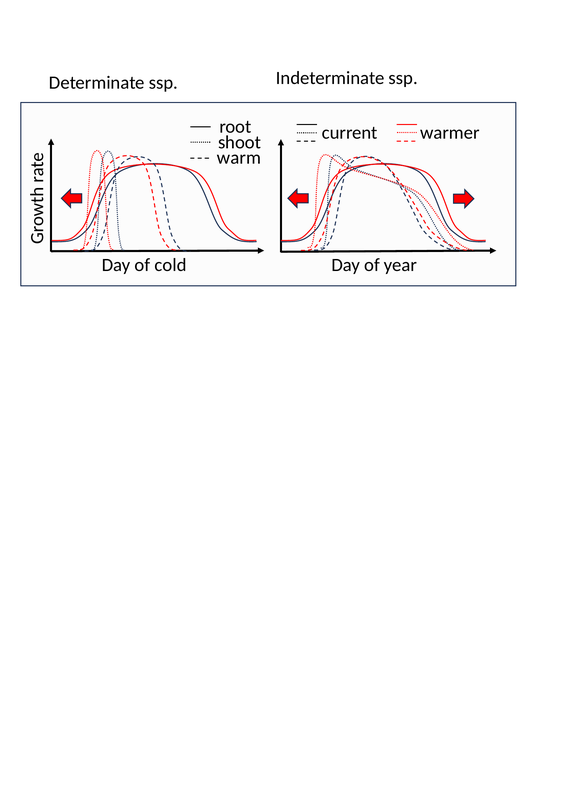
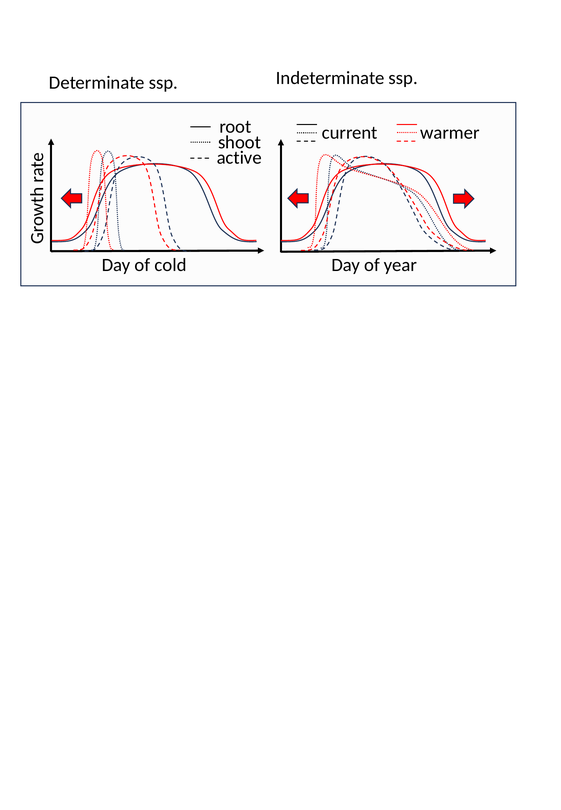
warm: warm -> active (239, 158)
